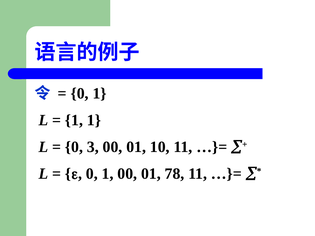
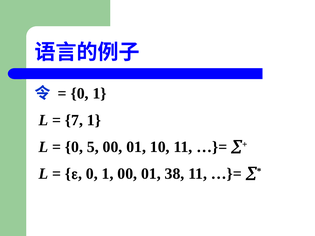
1: 1 -> 7 (74, 120)
3: 3 -> 5 (93, 147)
78: 78 -> 38 (174, 174)
